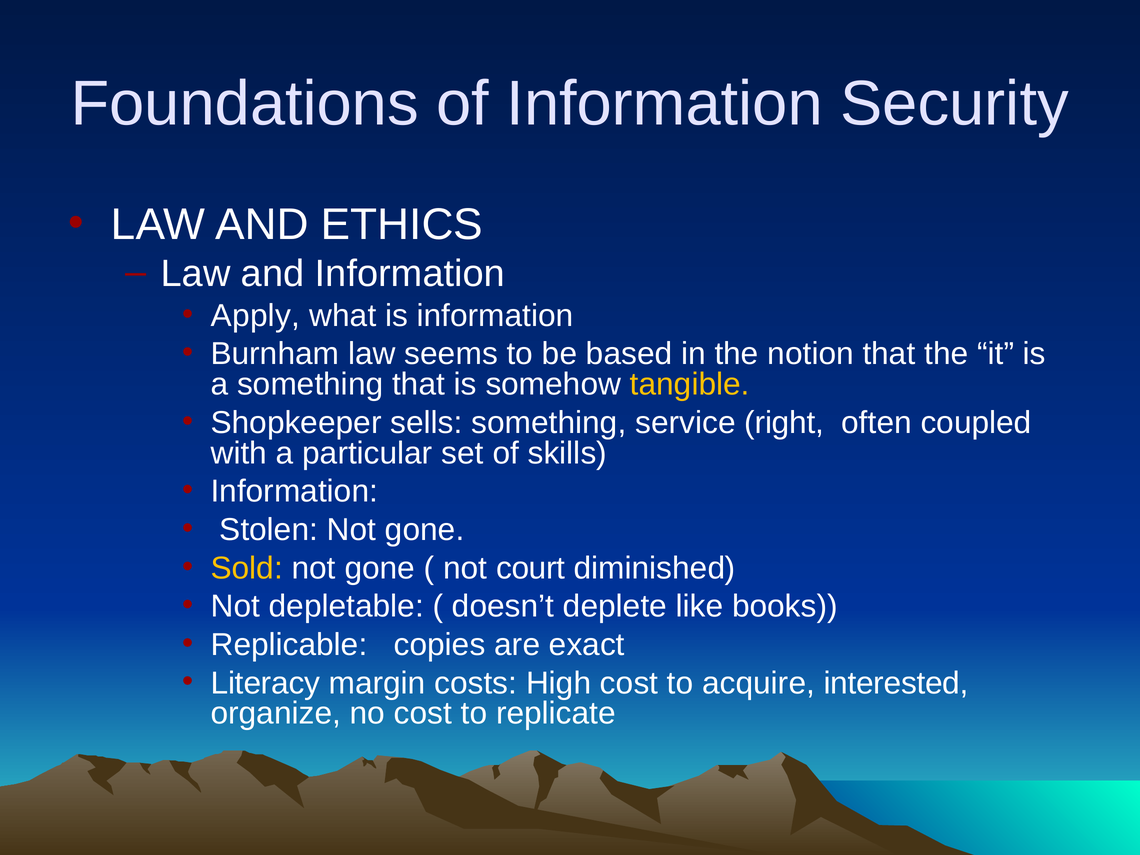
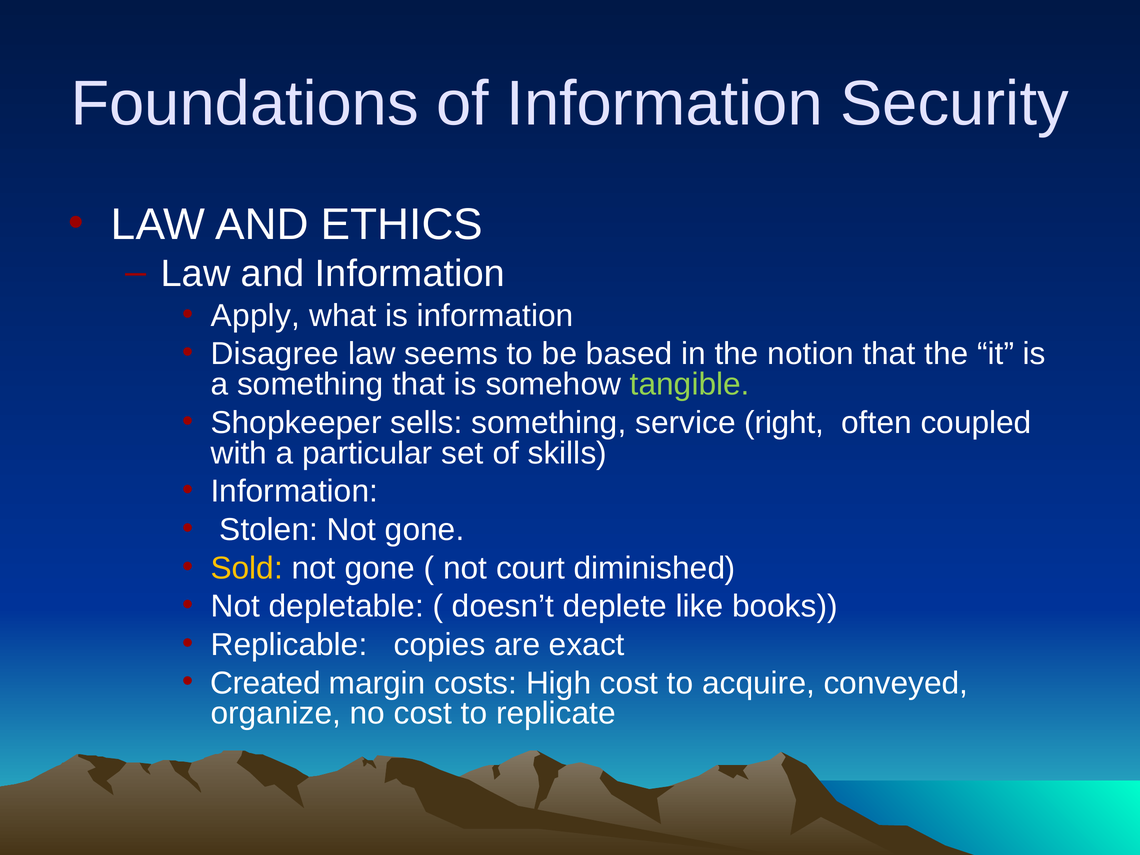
Burnham: Burnham -> Disagree (275, 354)
tangible colour: yellow -> light green (690, 384)
Literacy: Literacy -> Created (265, 683)
interested: interested -> conveyed (896, 683)
